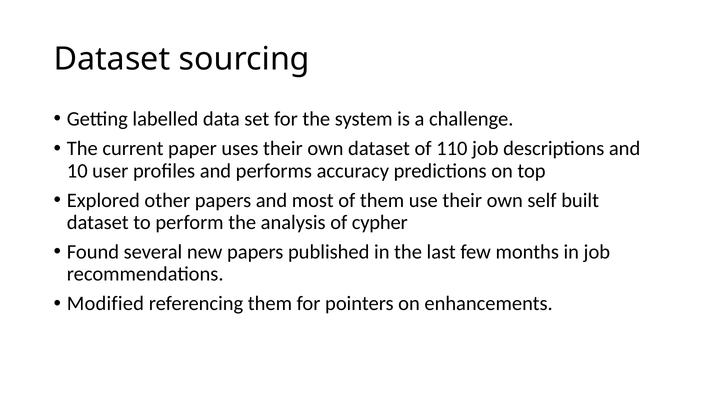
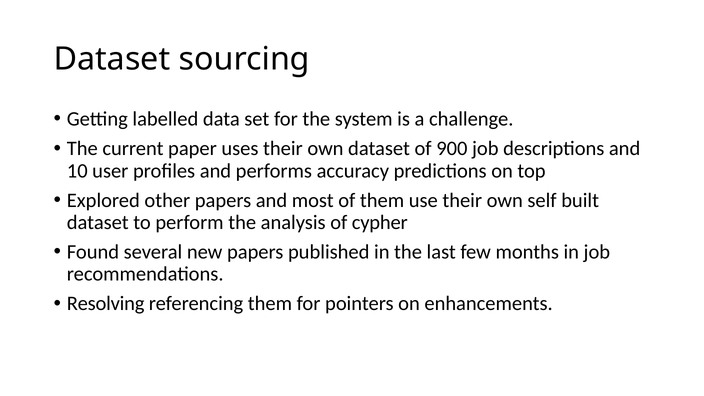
110: 110 -> 900 (452, 149)
Modified: Modified -> Resolving (106, 304)
